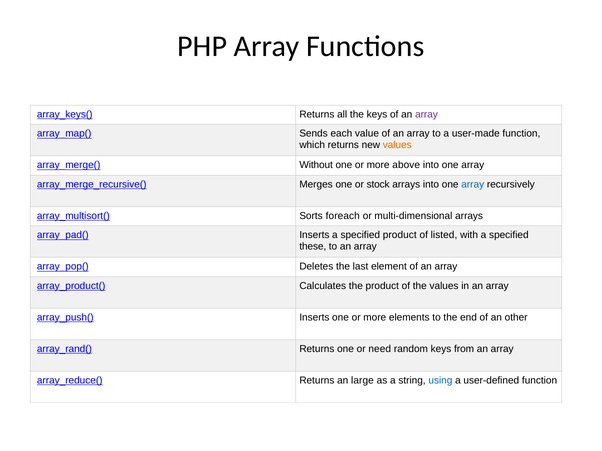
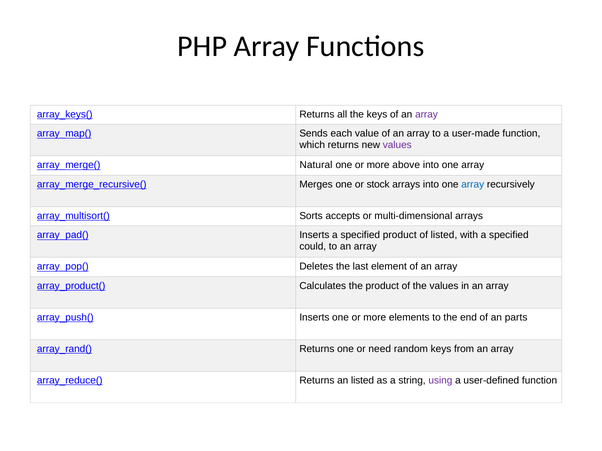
values colour: orange -> purple (397, 145)
Without: Without -> Natural (316, 165)
foreach: foreach -> accepts (343, 216)
these: these -> could (313, 247)
other: other -> parts (516, 318)
an large: large -> listed (363, 381)
using colour: blue -> purple (440, 381)
